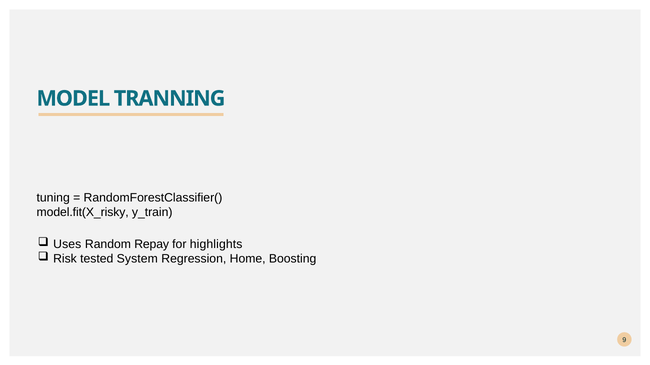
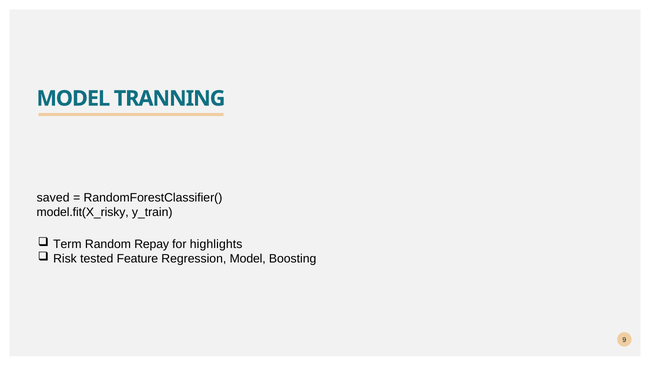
tuning: tuning -> saved (53, 198)
Uses: Uses -> Term (67, 245)
System: System -> Feature (137, 259)
Regression Home: Home -> Model (248, 259)
